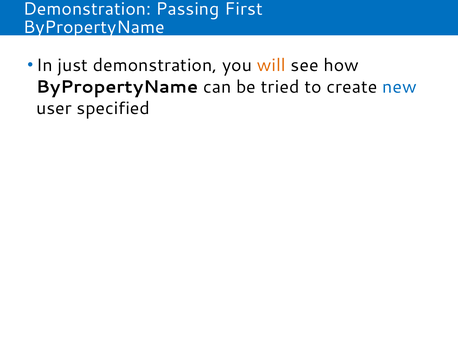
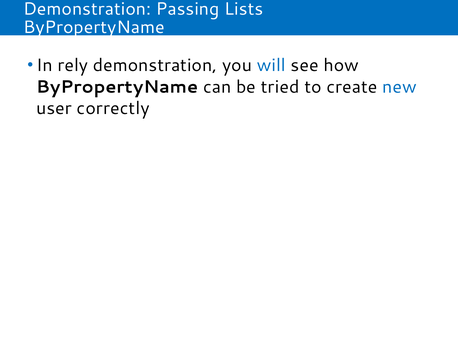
First: First -> Lists (244, 9)
just: just -> rely (73, 65)
will colour: orange -> blue (271, 65)
specified: specified -> correctly (113, 108)
